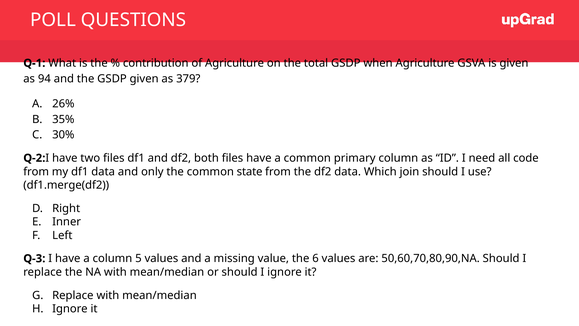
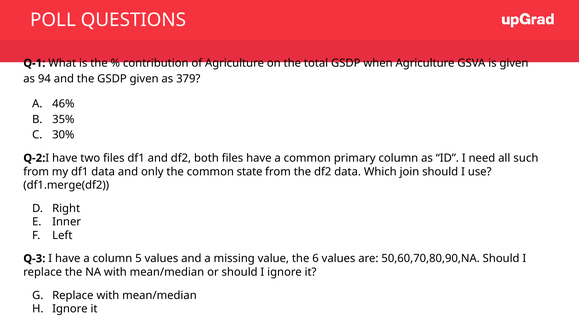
26%: 26% -> 46% (63, 104)
code: code -> such (526, 158)
